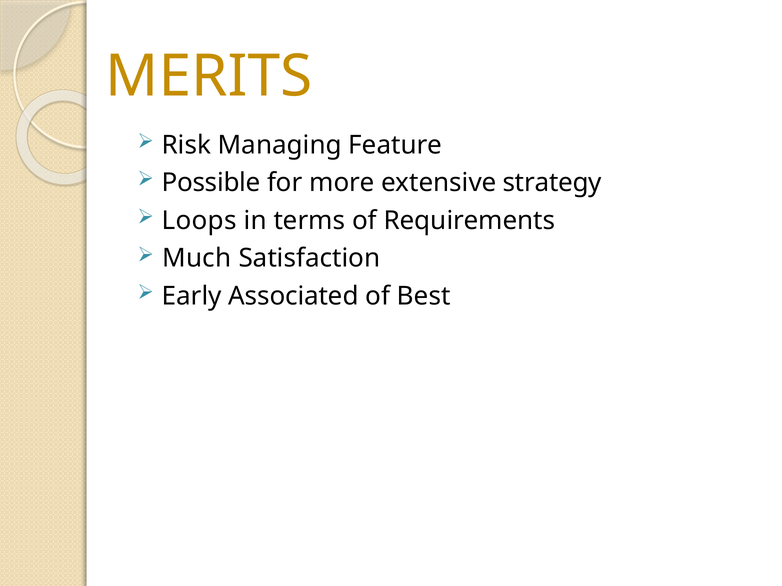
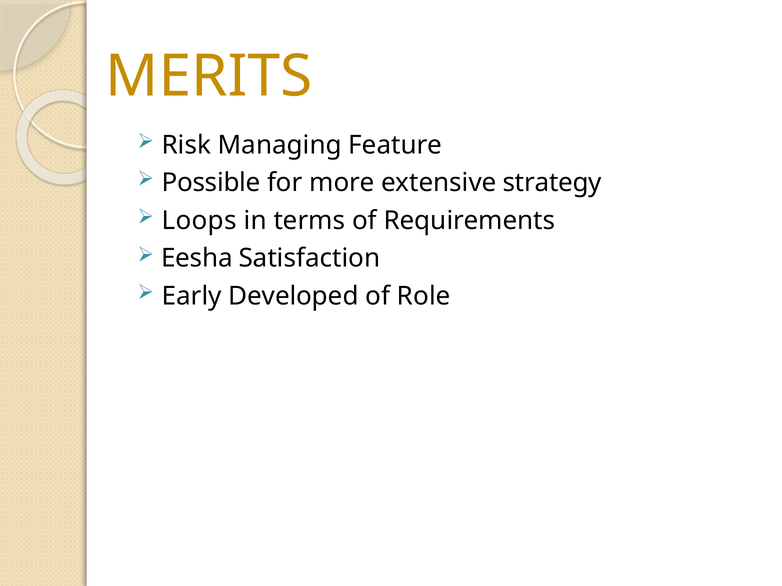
Much: Much -> Eesha (197, 259)
Associated: Associated -> Developed (293, 296)
Best: Best -> Role (424, 296)
